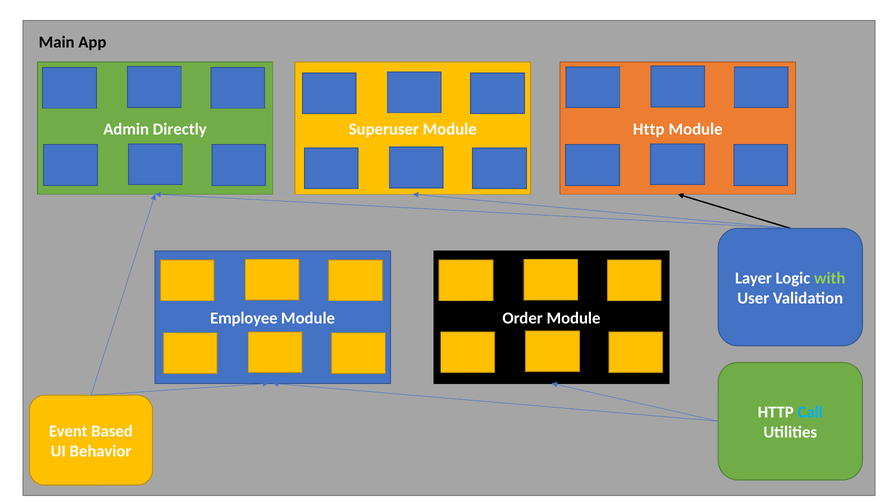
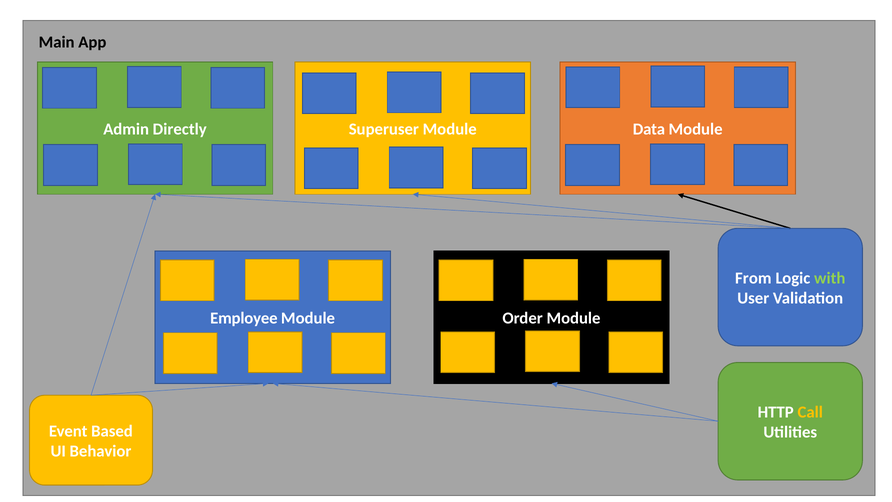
Module Http: Http -> Data (649, 129)
Layer: Layer -> From (753, 278)
Call colour: light blue -> yellow (810, 412)
